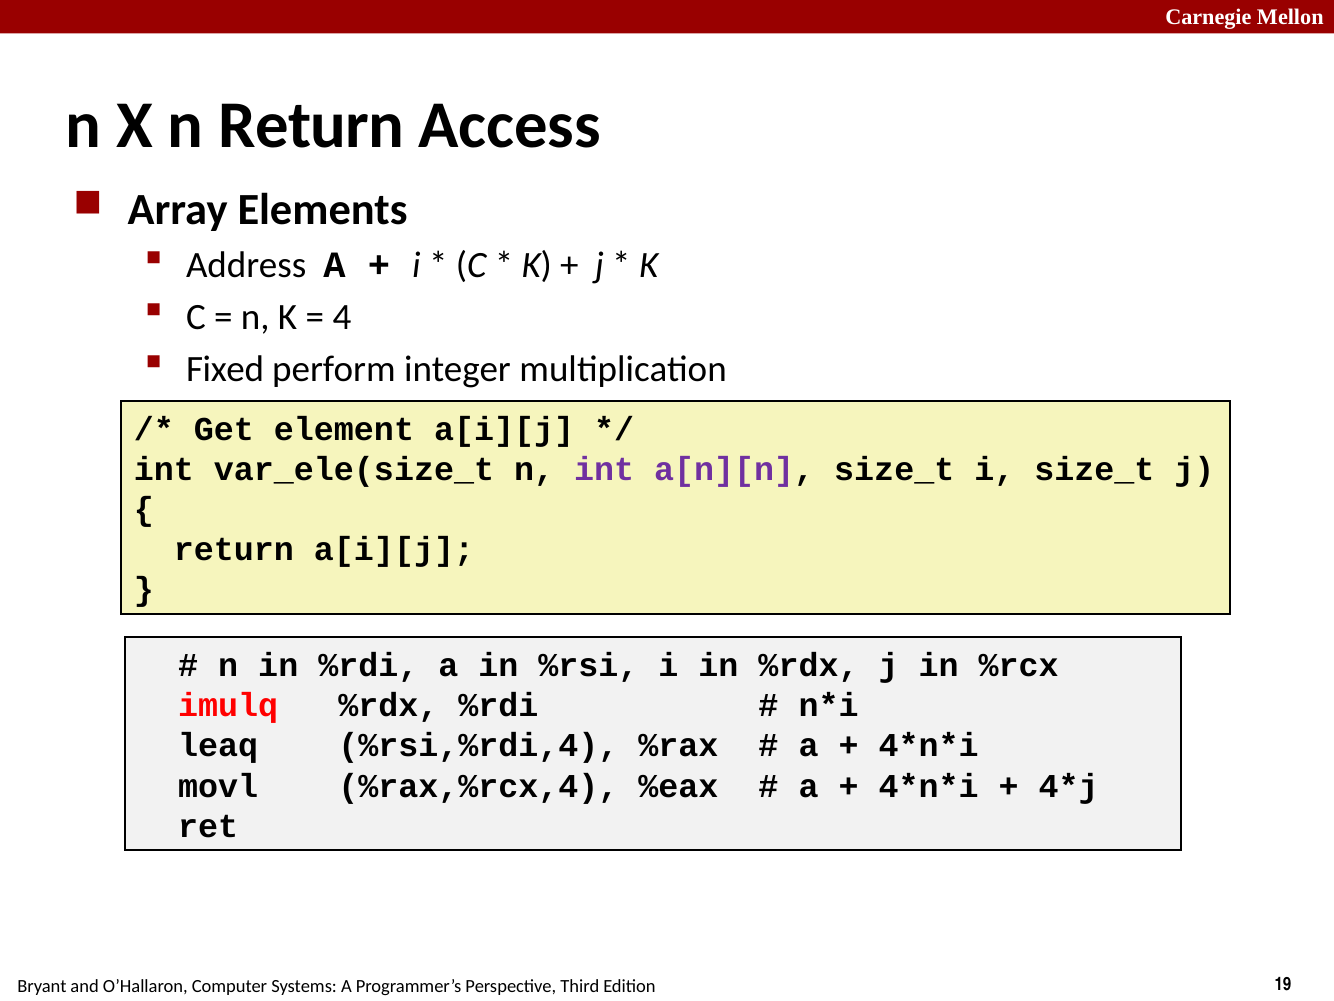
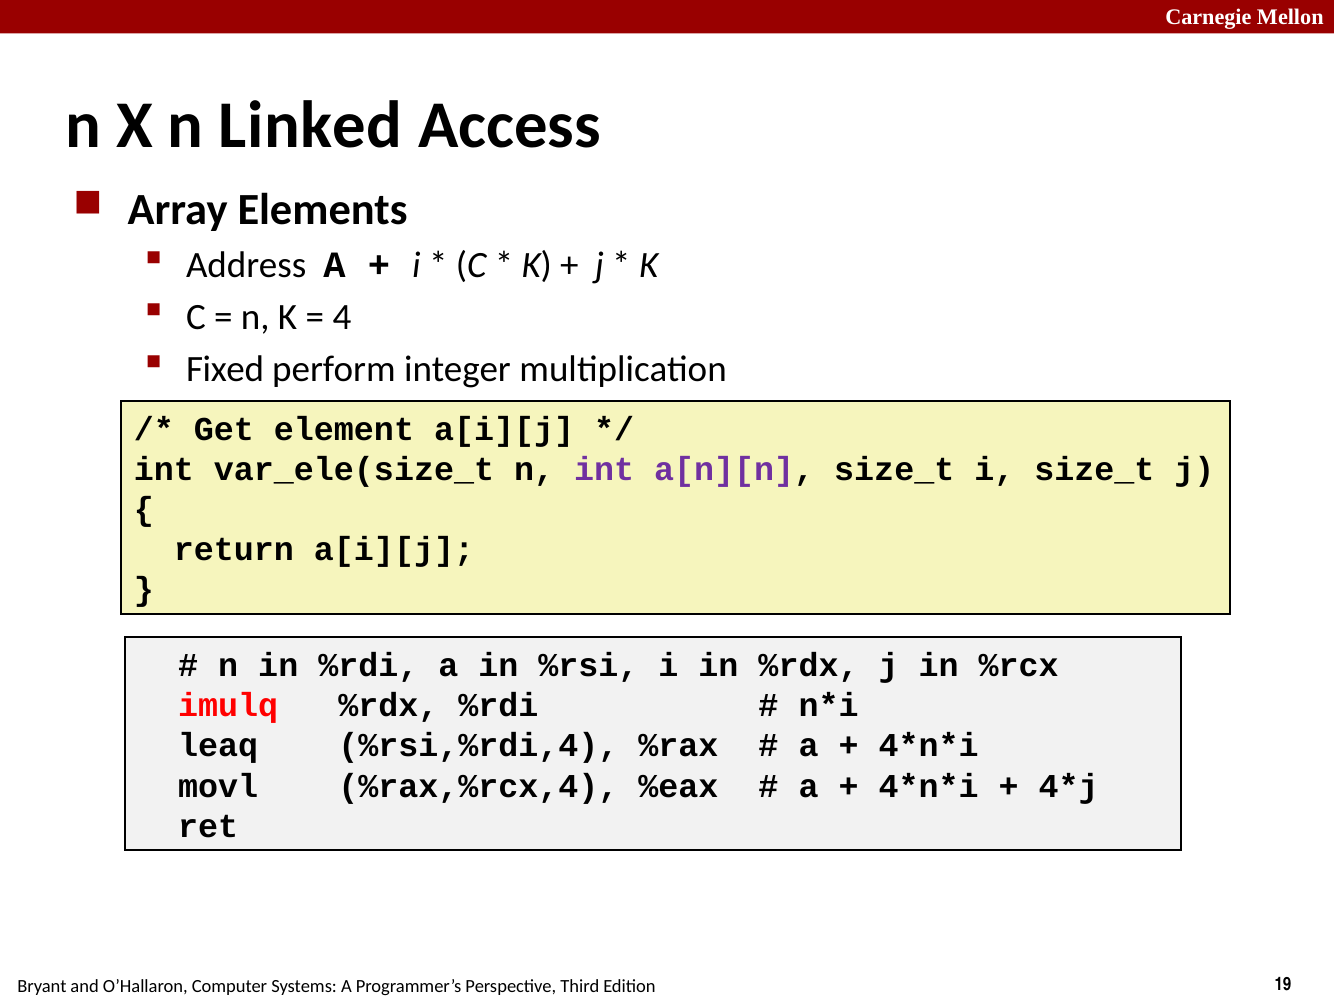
n Return: Return -> Linked (311, 125)
